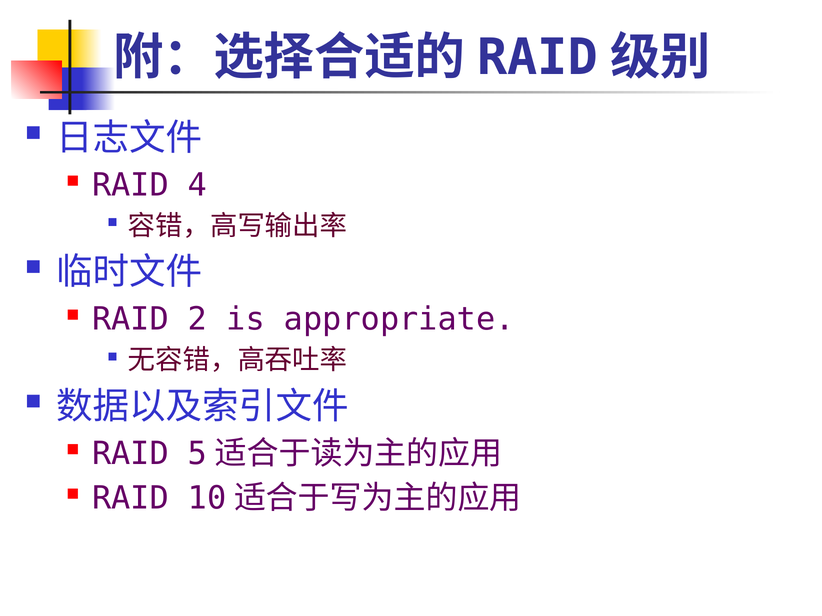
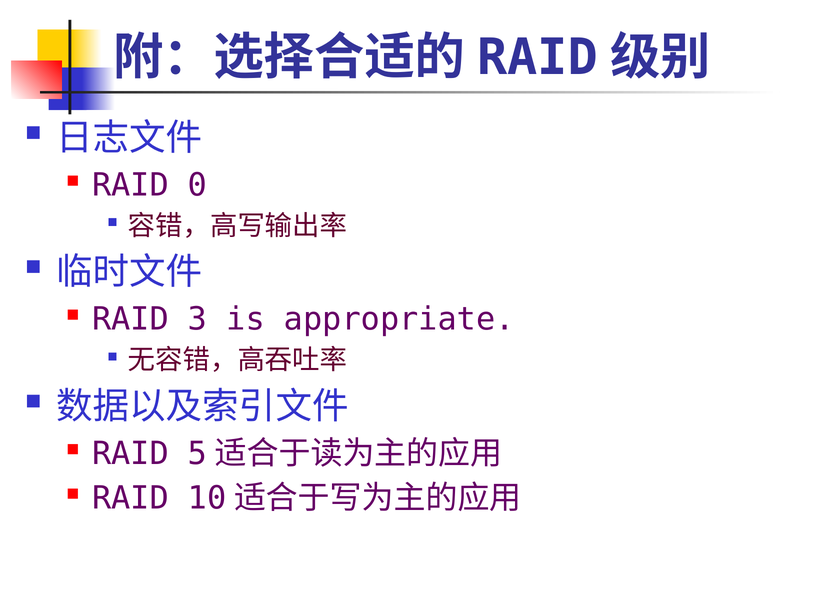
4: 4 -> 0 (198, 185)
2: 2 -> 3 (198, 320)
